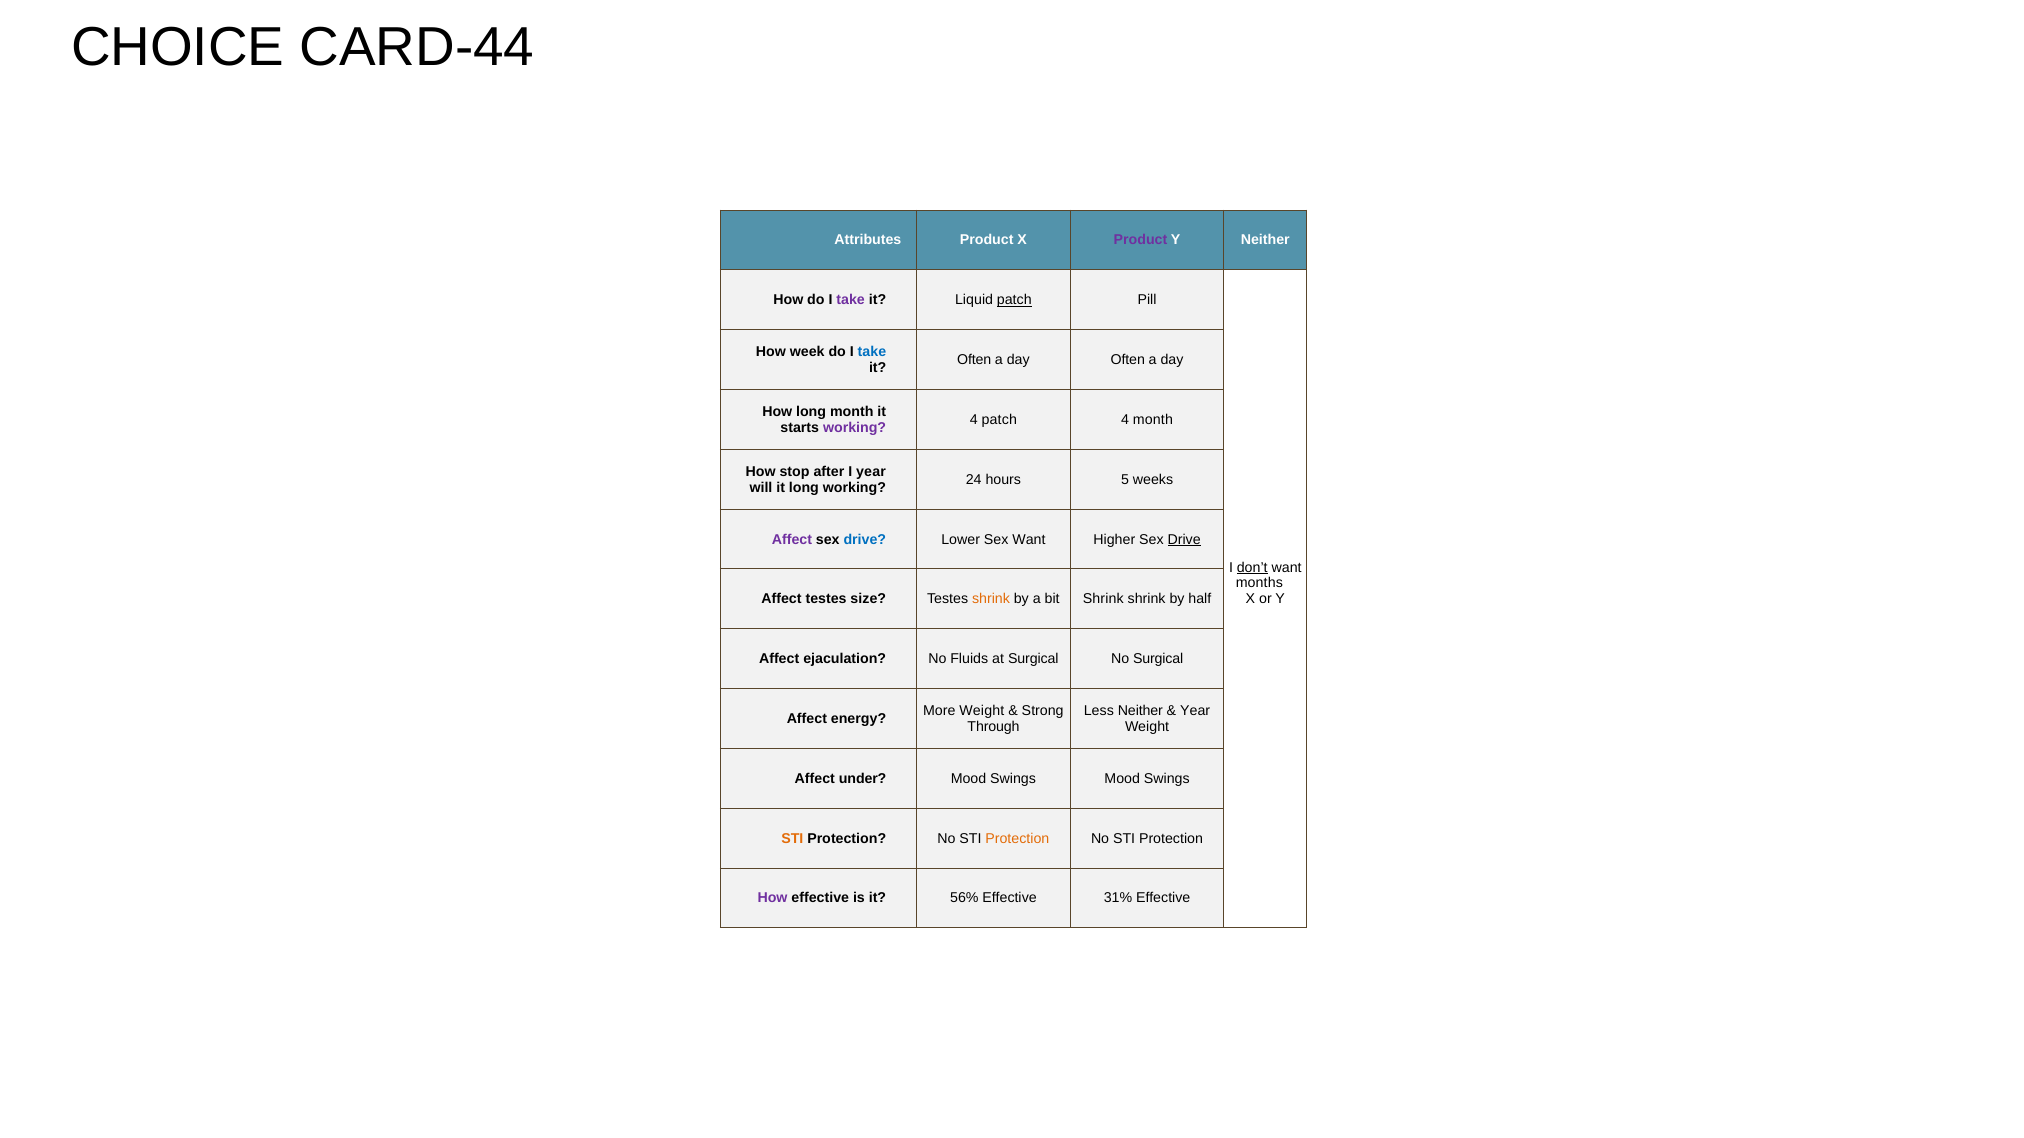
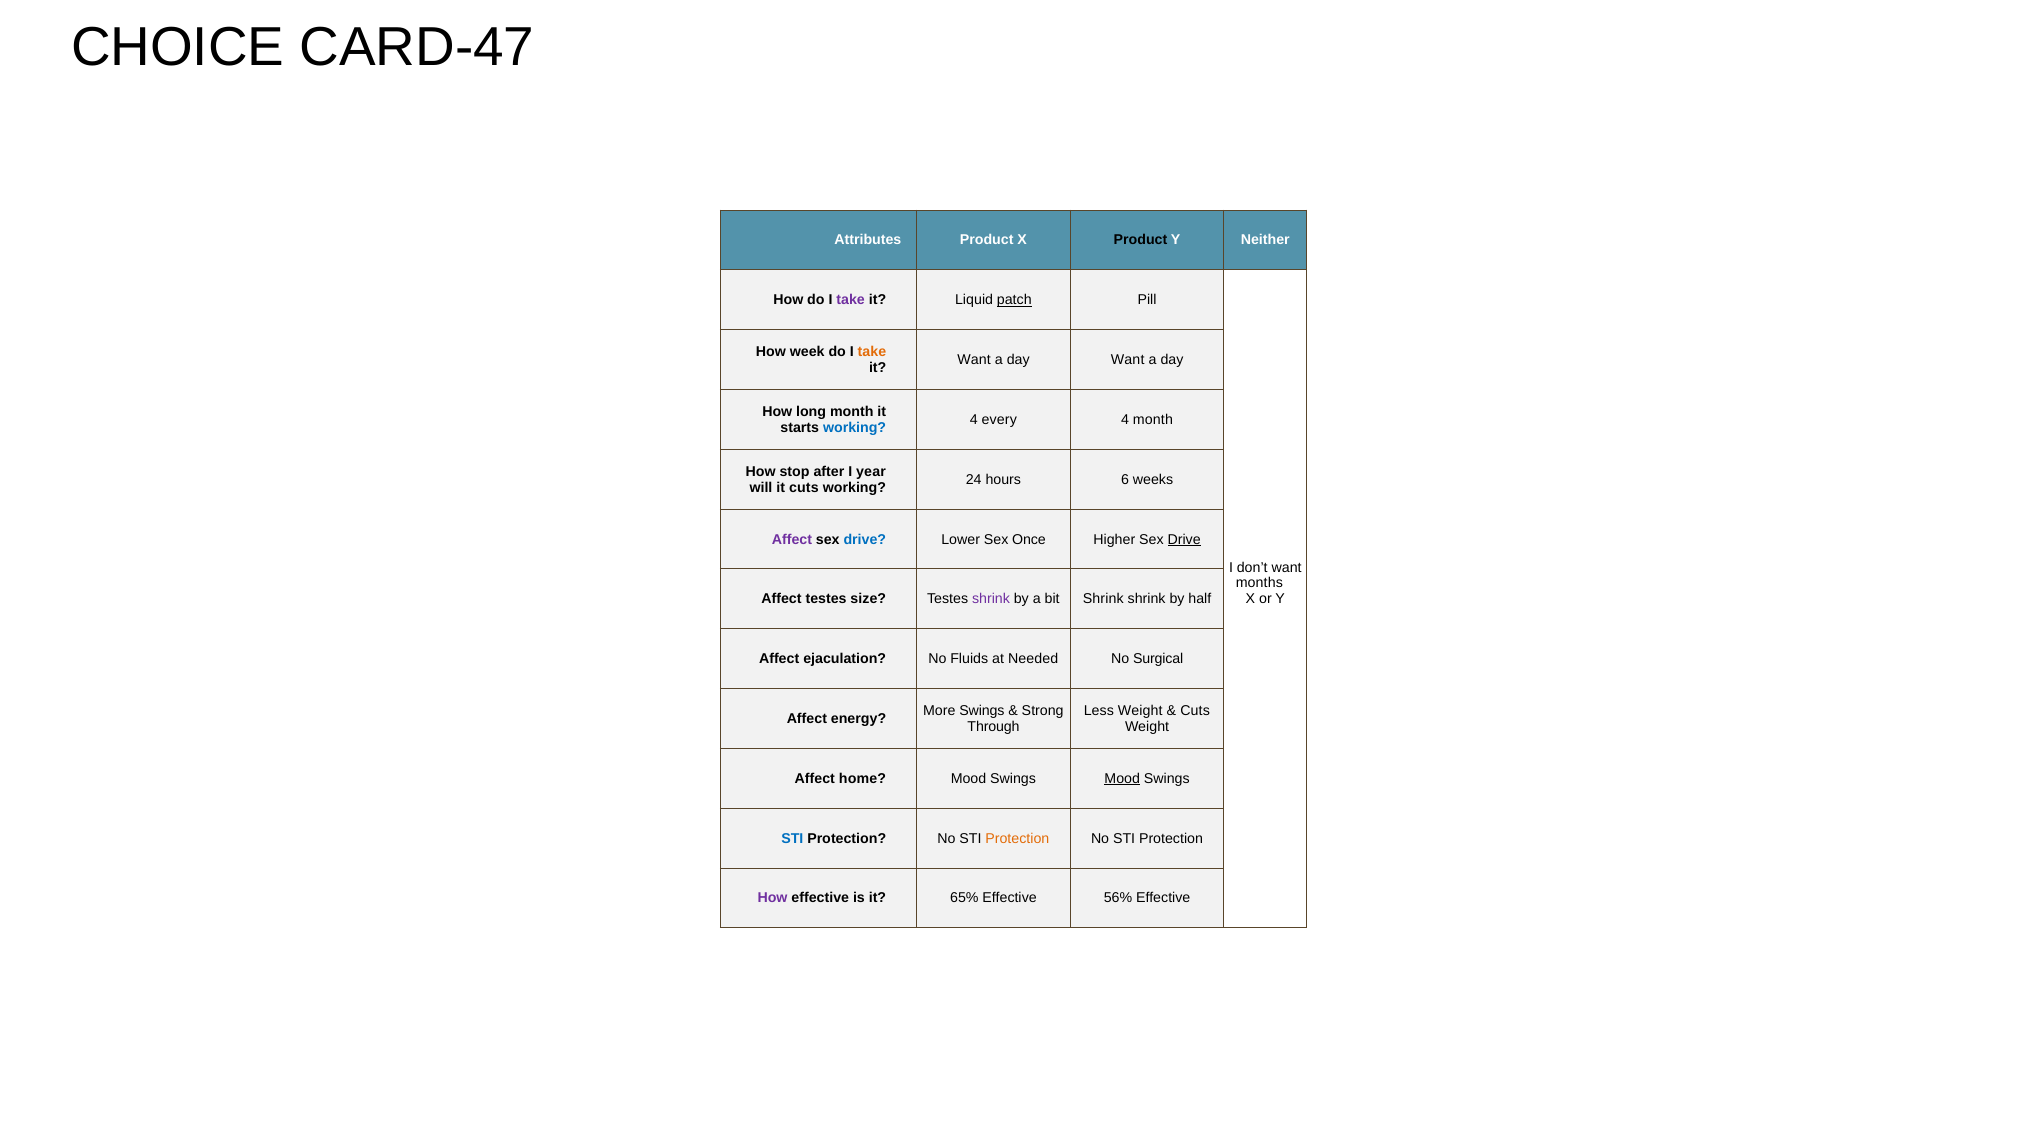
CARD-44: CARD-44 -> CARD-47 (417, 47)
Product colour: purple -> black (1140, 240)
take colour: blue -> orange (872, 352)
Often: Often -> Want (974, 360)
day Often: Often -> Want (1128, 360)
4 patch: patch -> every (999, 420)
working colour: purple -> blue (855, 428)
5: 5 -> 6 (1125, 480)
it long: long -> cuts (804, 488)
Sex Want: Want -> Once (1029, 540)
don’t underline: present -> none (1252, 568)
shrink colour: orange -> purple (991, 599)
at Surgical: Surgical -> Needed (1033, 659)
More Weight: Weight -> Swings (982, 711)
Less Neither: Neither -> Weight (1140, 711)
Year: Year -> Cuts (1195, 711)
under: under -> home (863, 779)
Mood underline: none -> present (1122, 779)
STI colour: orange -> blue (792, 839)
56%: 56% -> 65% (964, 899)
31%: 31% -> 56% (1118, 899)
